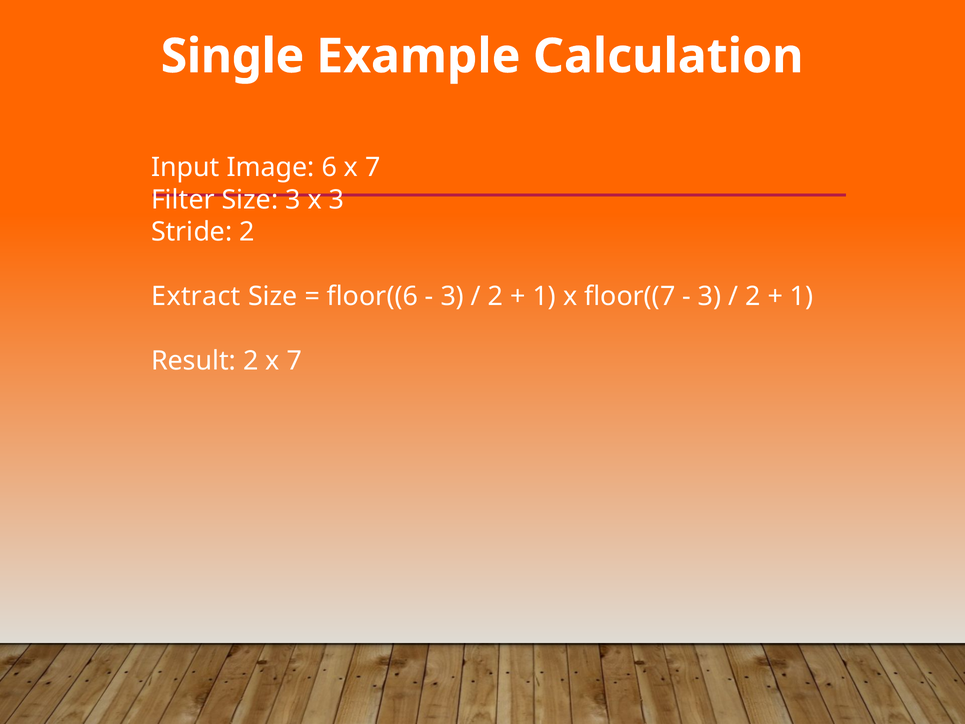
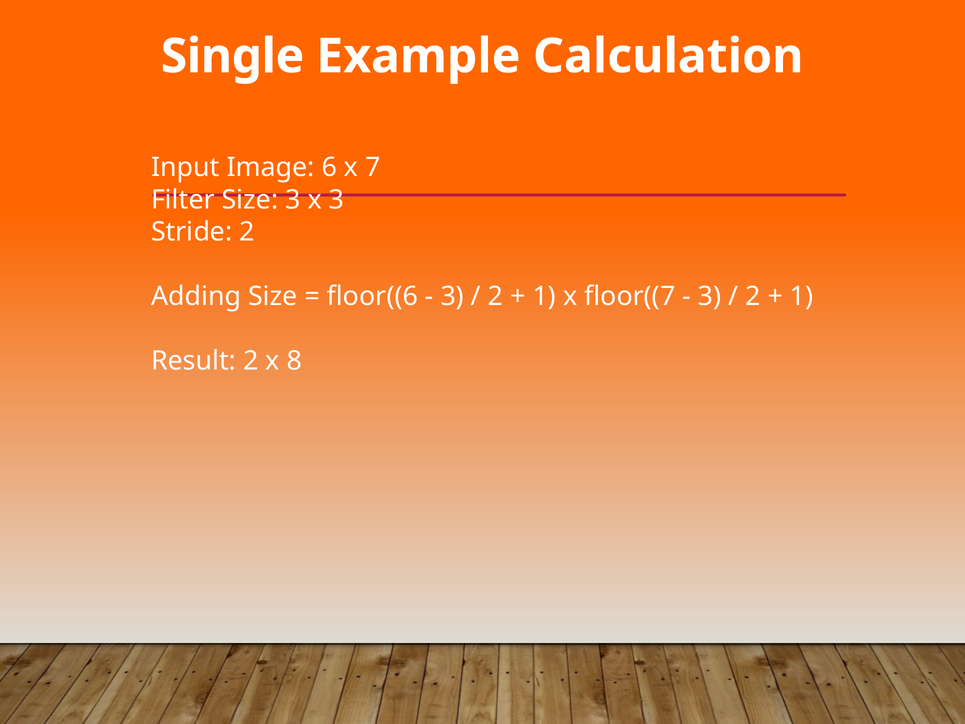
Extract: Extract -> Adding (196, 296)
2 x 7: 7 -> 8 (294, 361)
